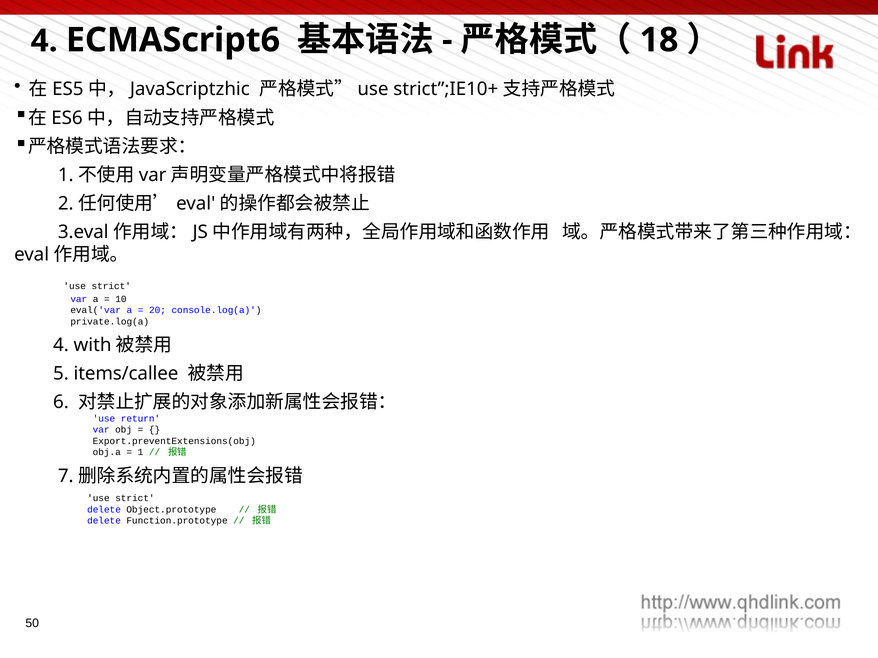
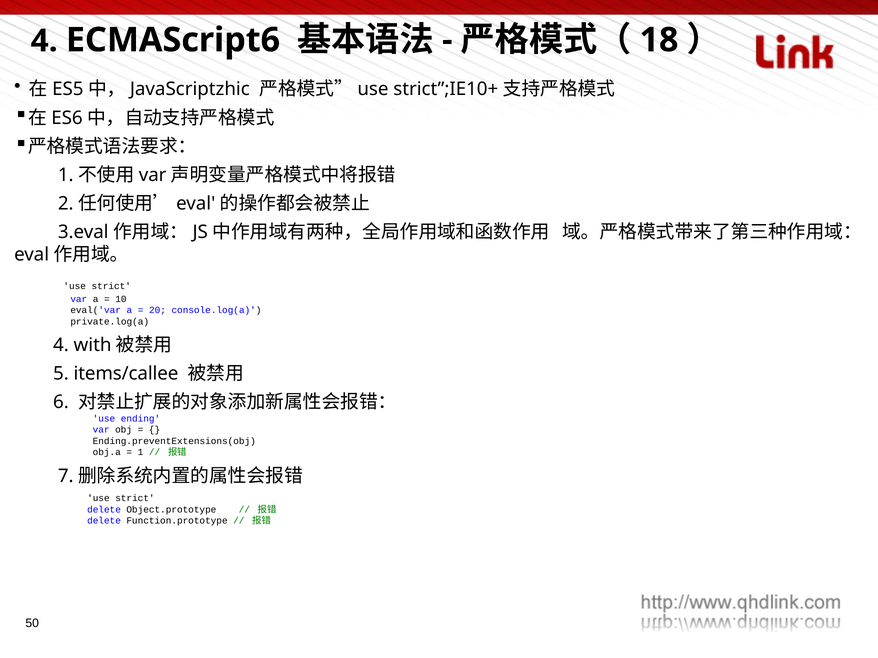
return: return -> ending (141, 419)
Export.preventExtensions(obj: Export.preventExtensions(obj -> Ending.preventExtensions(obj (174, 441)
